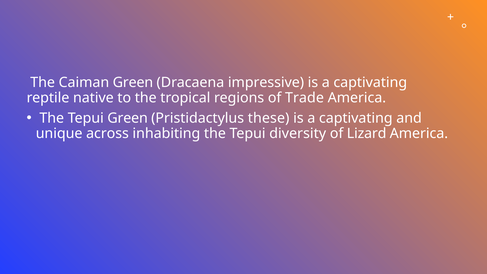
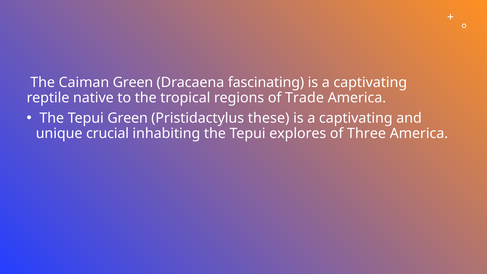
impressive: impressive -> fascinating (266, 82)
across: across -> crucial (108, 133)
diversity: diversity -> explores (298, 133)
Lizard: Lizard -> Three (366, 133)
